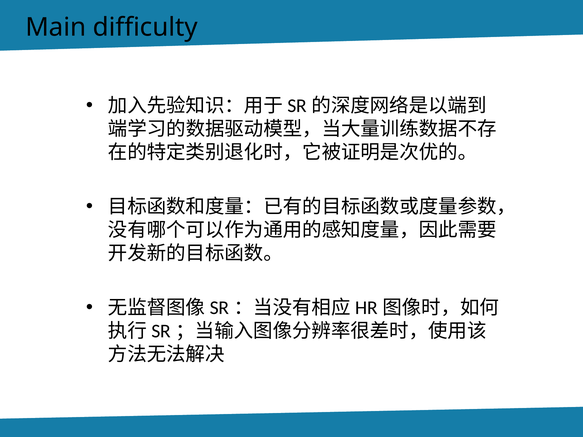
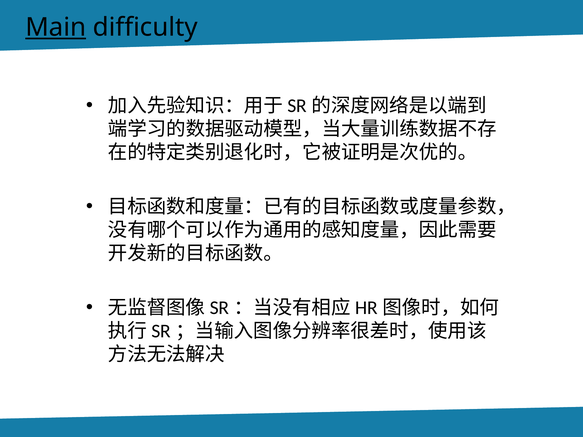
Main underline: none -> present (56, 27)
